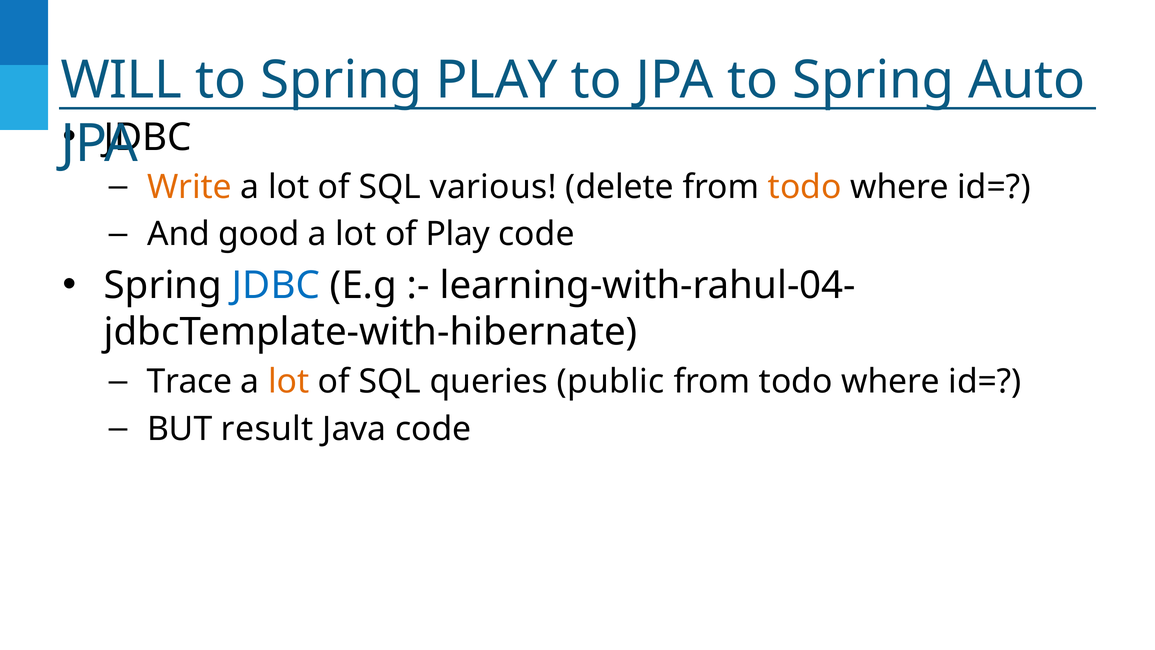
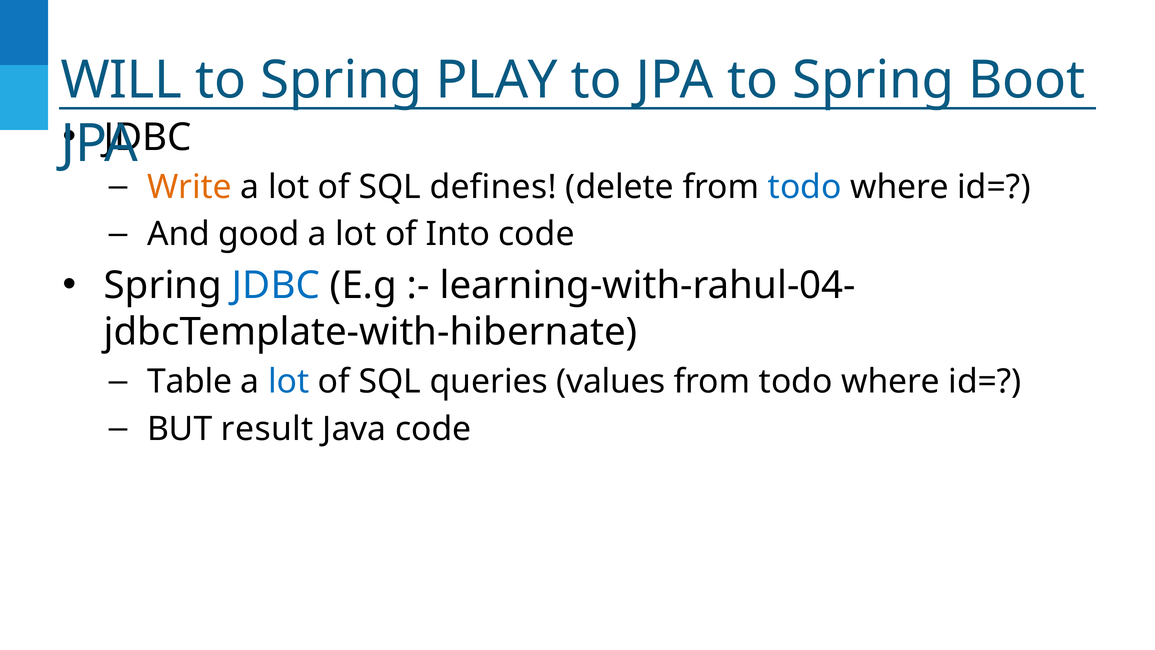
Auto: Auto -> Boot (1027, 80)
various: various -> defines (493, 187)
todo colour: orange -> blue (805, 187)
of Play: Play -> Into (458, 234)
Trace: Trace -> Table (190, 382)
lot colour: orange -> blue (289, 382)
public: public -> values (611, 382)
